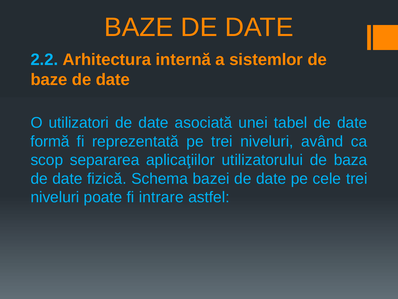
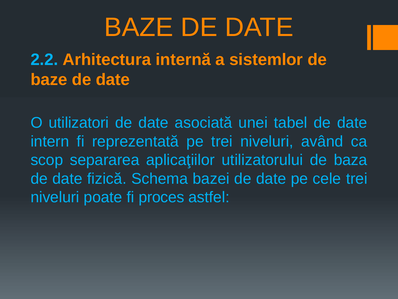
formă: formă -> intern (50, 141)
intrare: intrare -> proces (161, 197)
